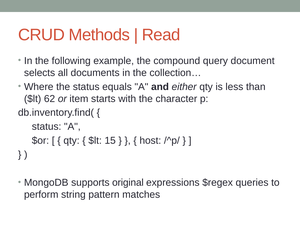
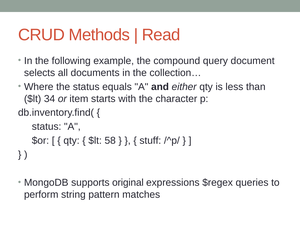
62: 62 -> 34 (50, 99)
15: 15 -> 58 (110, 141)
host: host -> stuff (150, 141)
